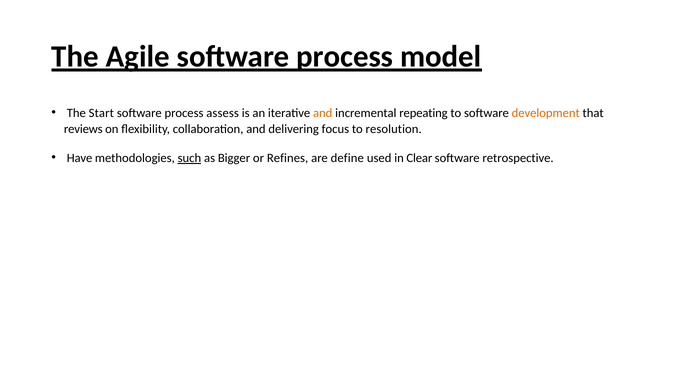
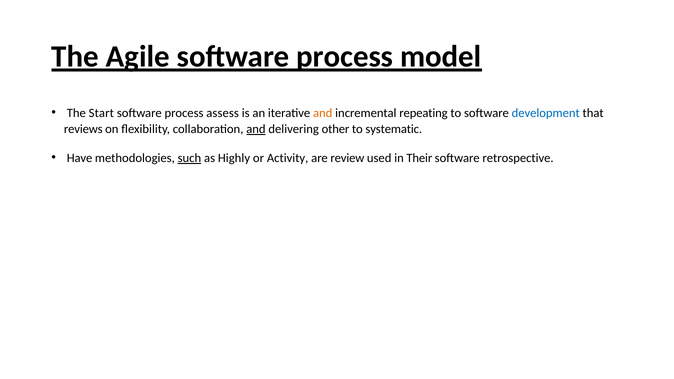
development colour: orange -> blue (546, 113)
and underline: none -> present (256, 129)
focus: focus -> other (335, 129)
resolution: resolution -> systematic (394, 129)
Bigger: Bigger -> Highly (234, 158)
Refines: Refines -> Activity (288, 158)
define: define -> review (347, 158)
Clear: Clear -> Their (419, 158)
